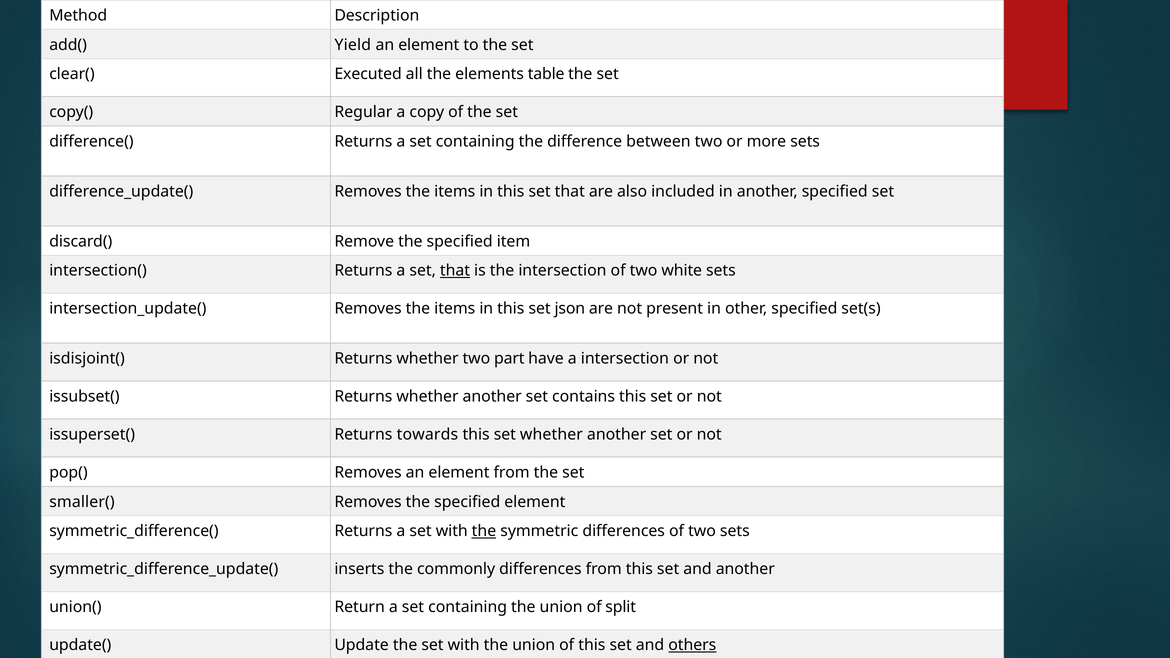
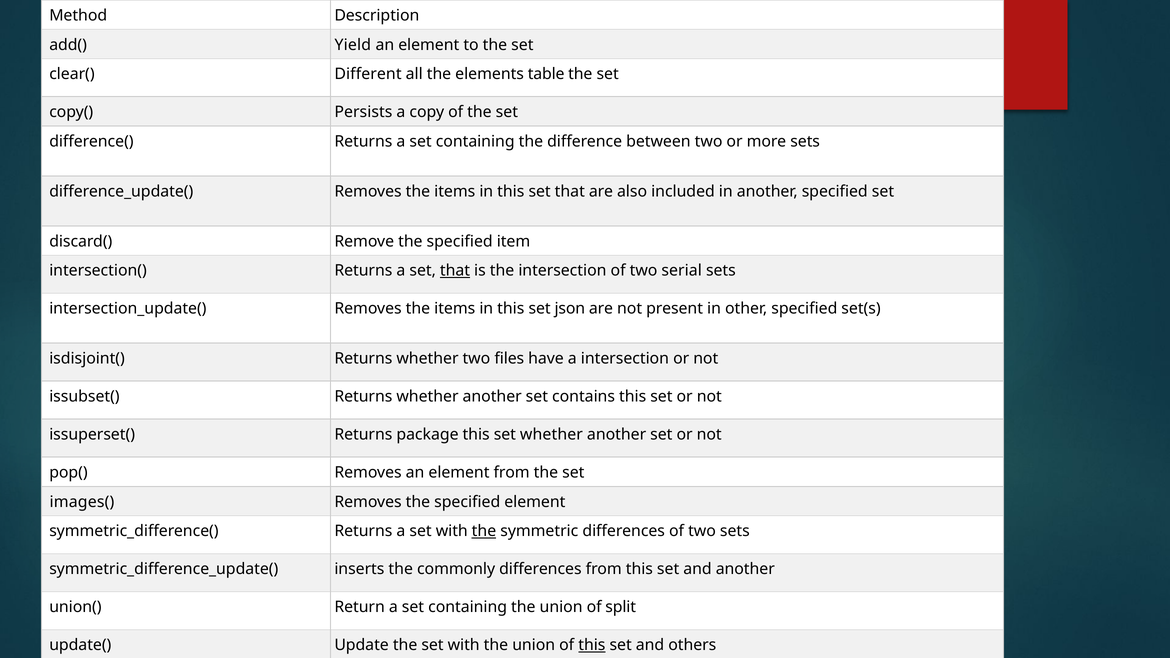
Executed: Executed -> Different (368, 74)
Regular: Regular -> Persists (363, 112)
white: white -> serial (682, 271)
part: part -> files (509, 359)
towards: towards -> package (427, 435)
smaller(: smaller( -> images( (82, 502)
this underline: none -> present (592, 645)
others underline: present -> none (692, 645)
